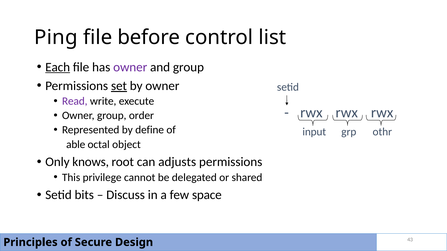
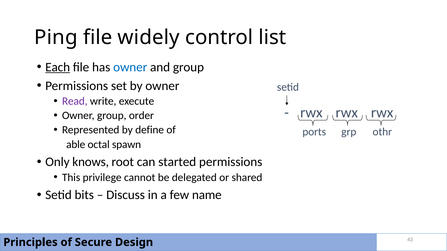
before: before -> widely (149, 38)
owner colour: purple -> blue (130, 67)
set underline: present -> none (119, 86)
input: input -> ports (314, 132)
object: object -> spawn (127, 145)
adjusts: adjusts -> started (177, 162)
space: space -> name (207, 195)
